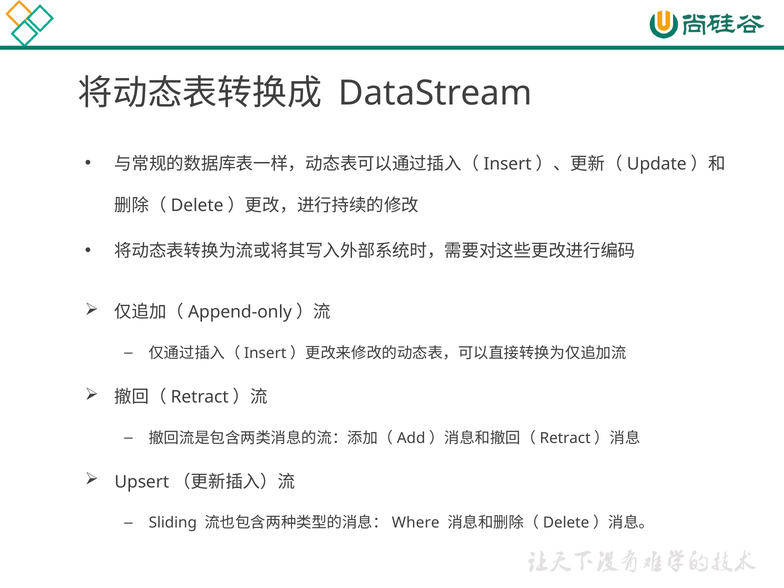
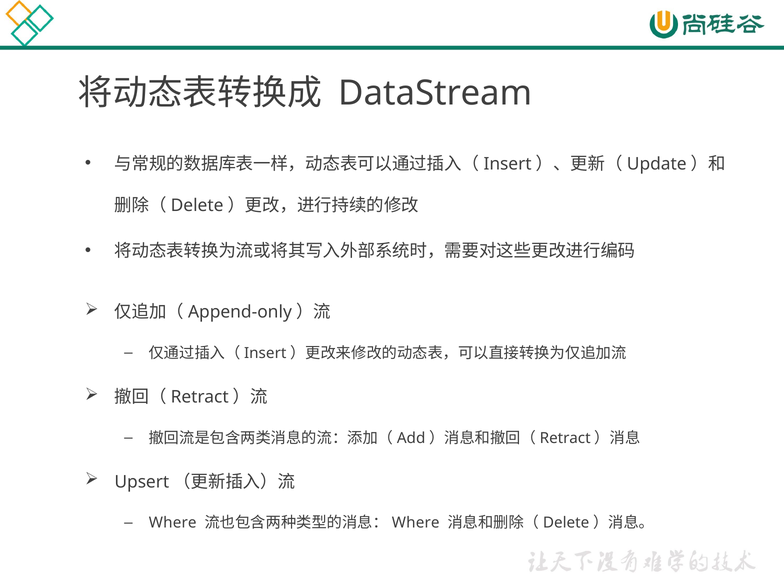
Sliding: Sliding -> Where (173, 523)
